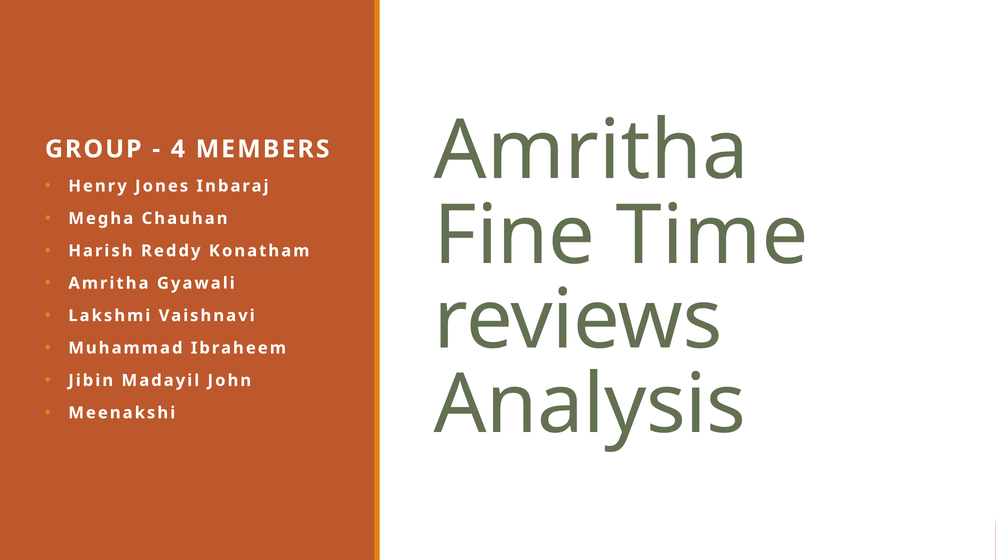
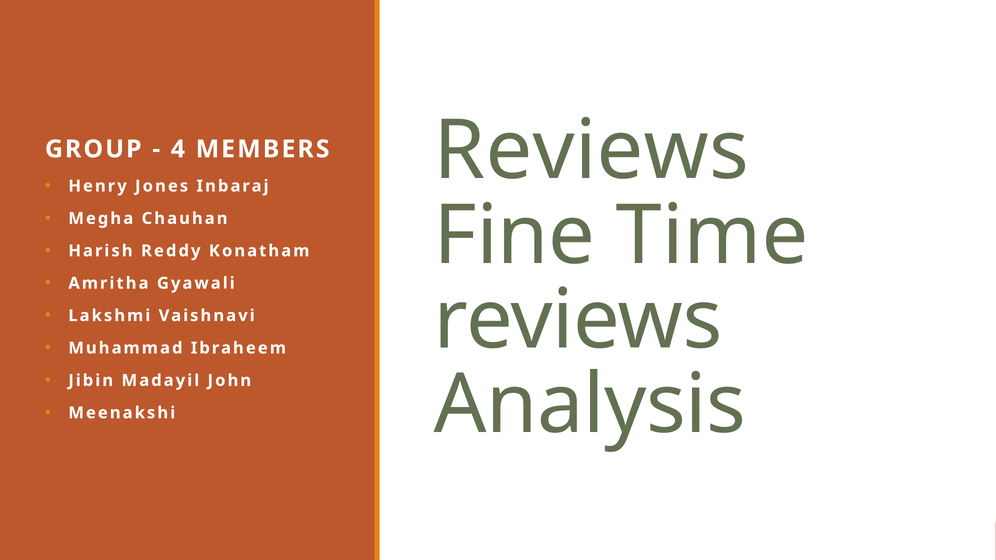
Amritha: Amritha -> Reviews (591, 151)
